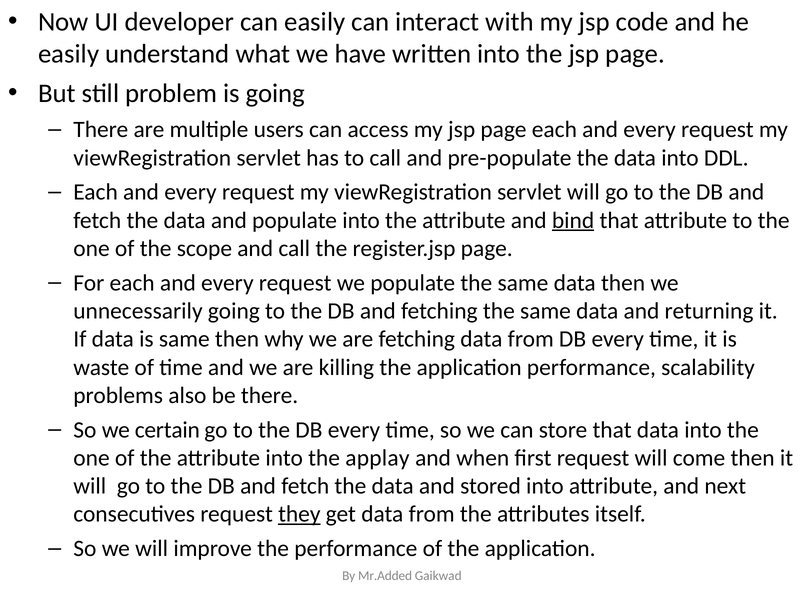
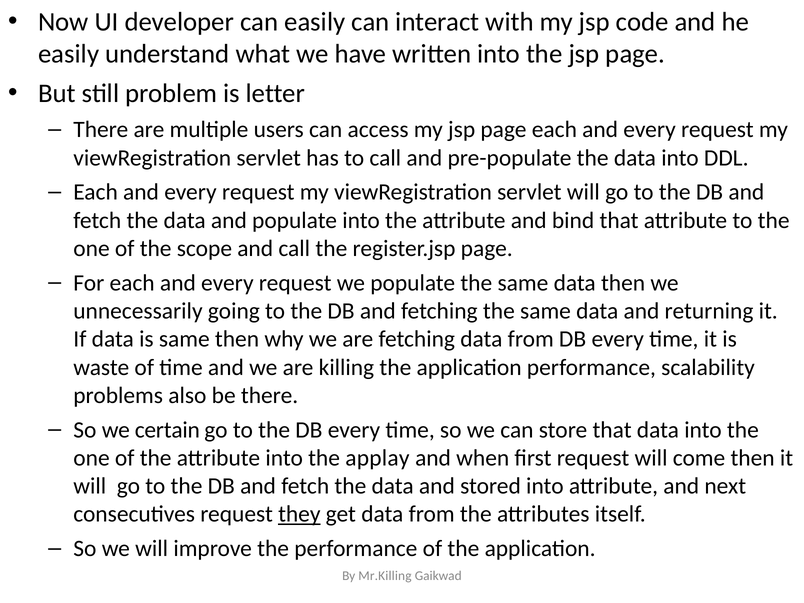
is going: going -> letter (275, 93)
bind underline: present -> none (573, 220)
Mr.Added: Mr.Added -> Mr.Killing (385, 576)
